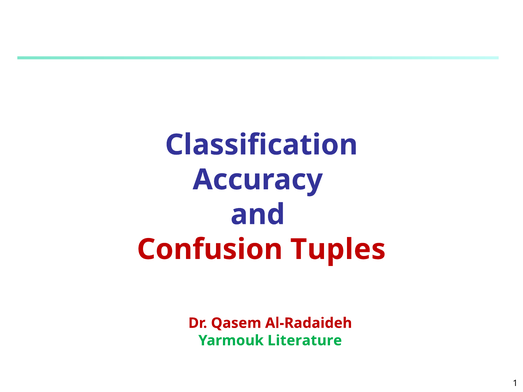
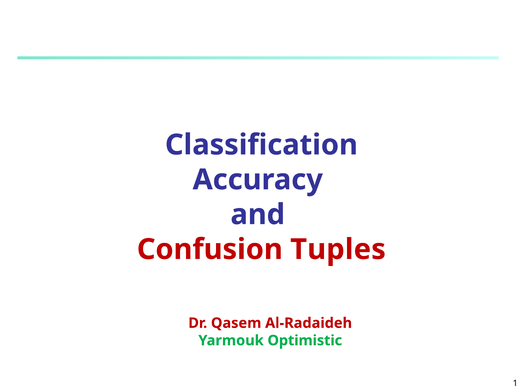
Literature: Literature -> Optimistic (305, 341)
